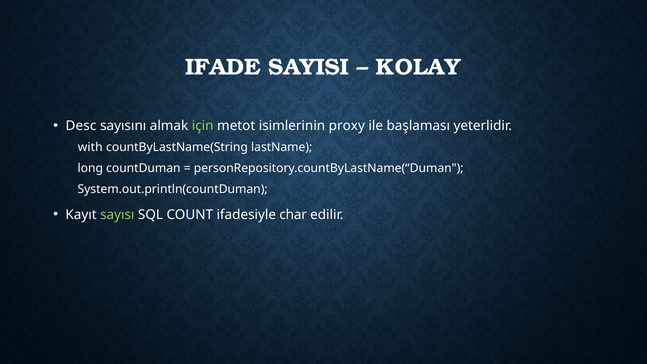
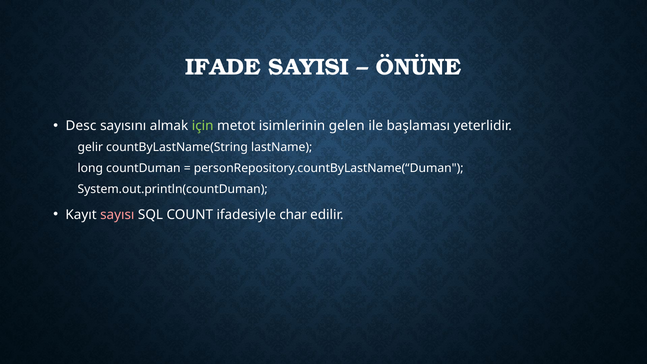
KOLAY: KOLAY -> ÖNÜNE (419, 67)
proxy: proxy -> gelen (347, 126)
with: with -> gelir (90, 147)
sayısı colour: light green -> pink (117, 215)
